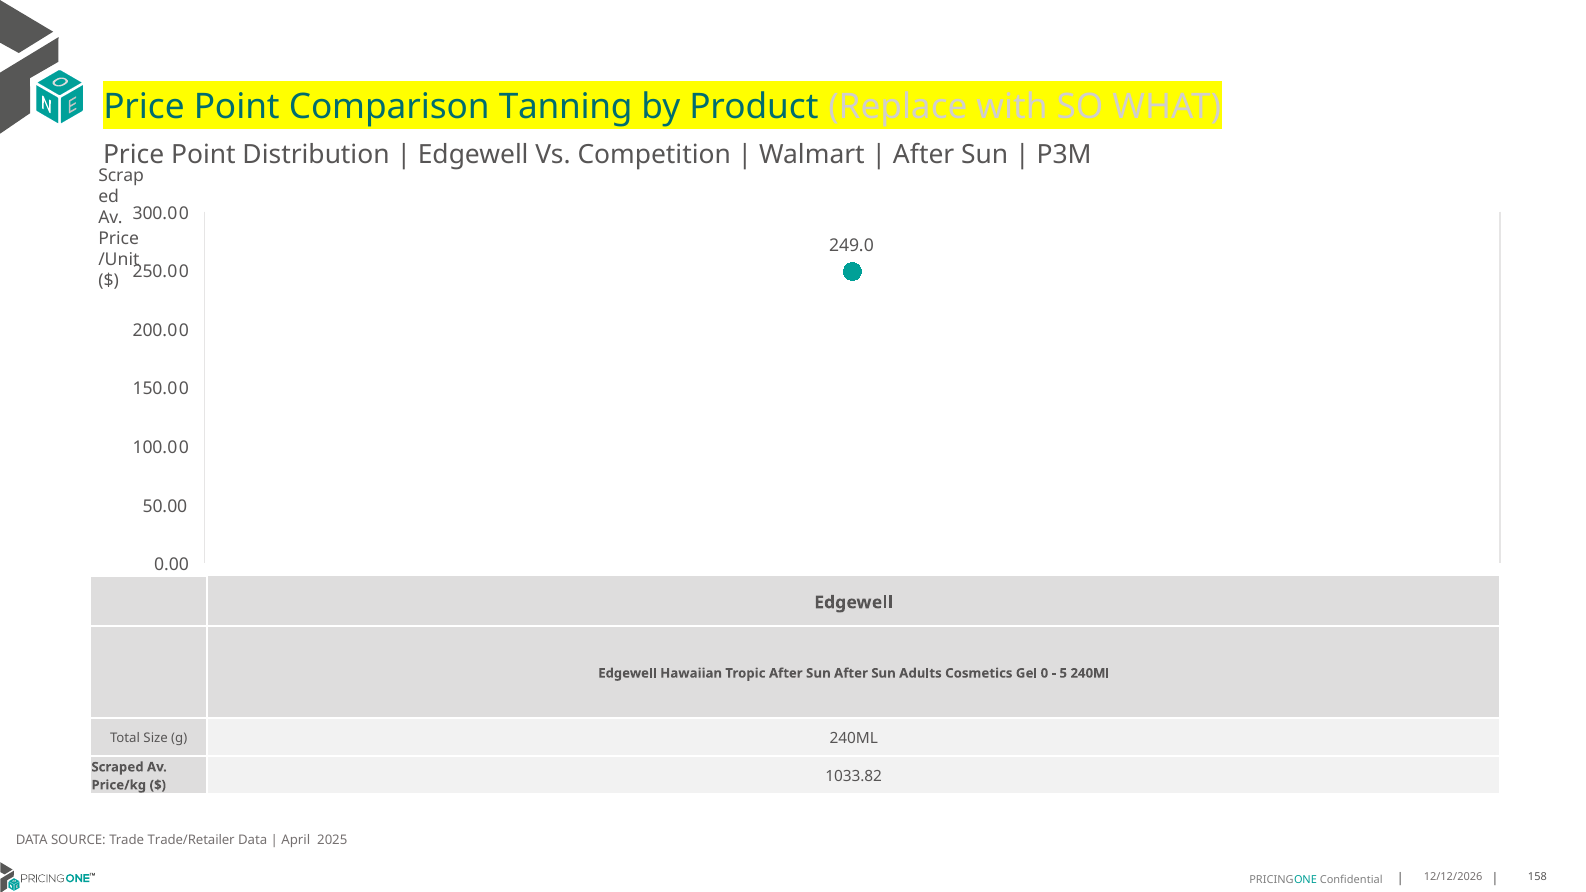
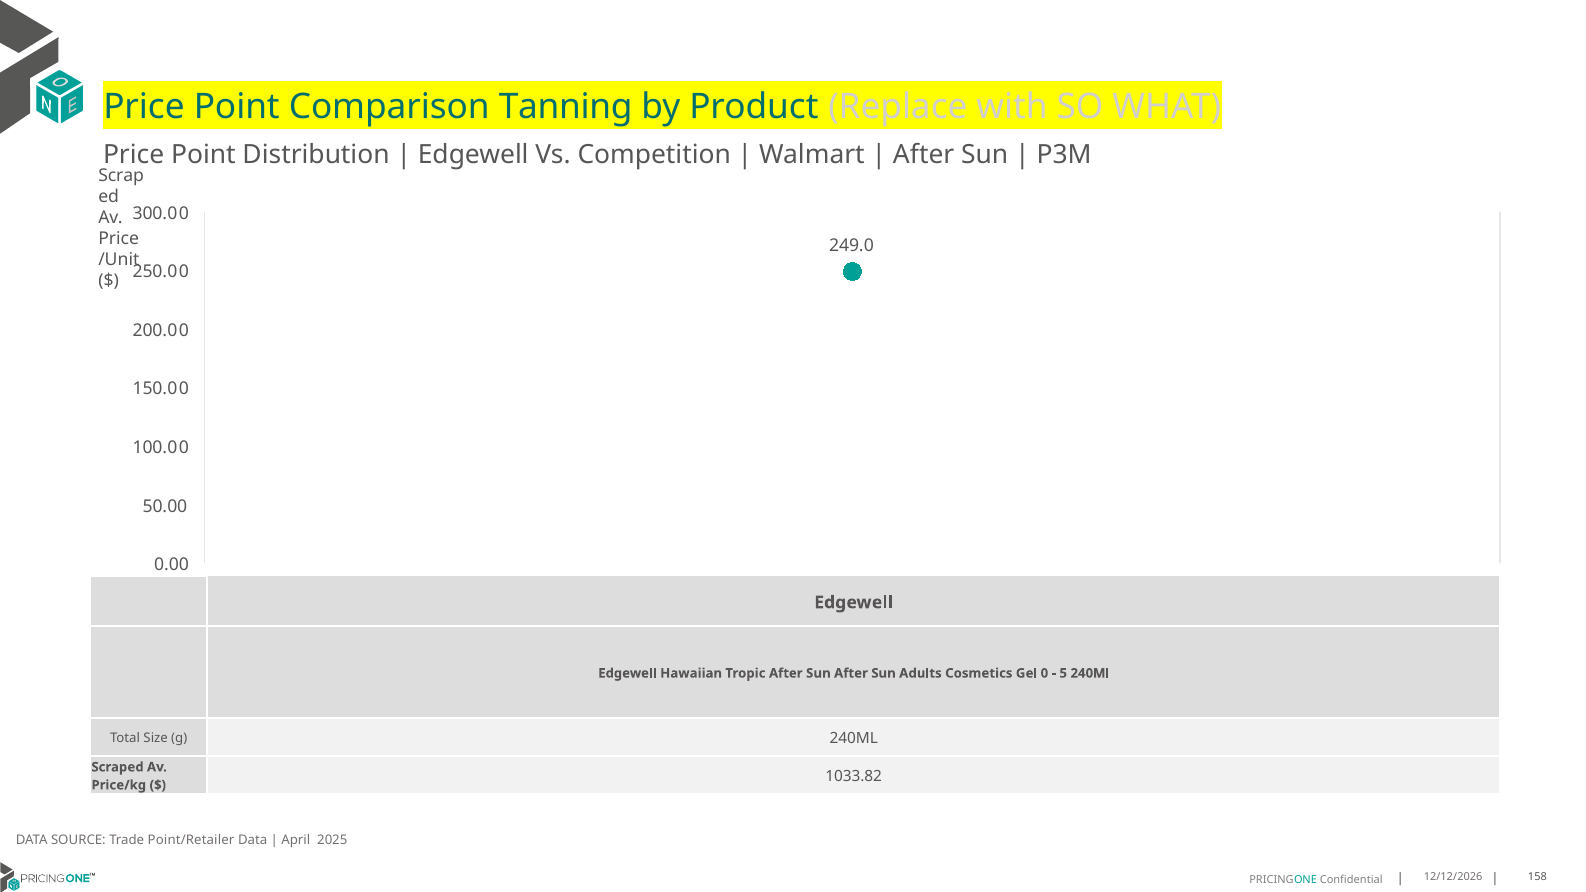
Trade/Retailer: Trade/Retailer -> Point/Retailer (191, 840)
